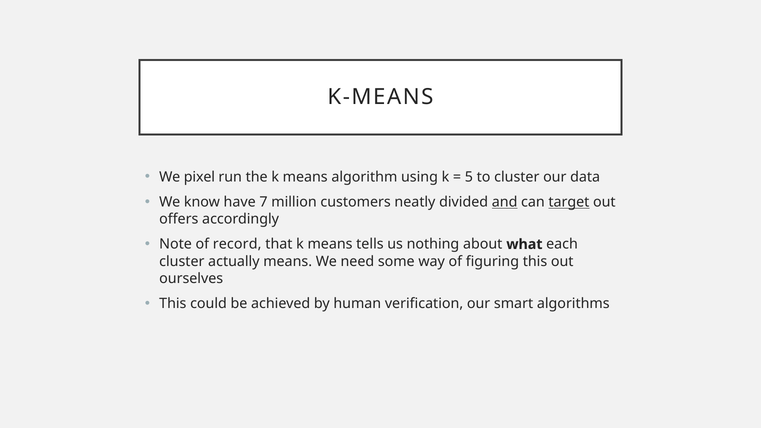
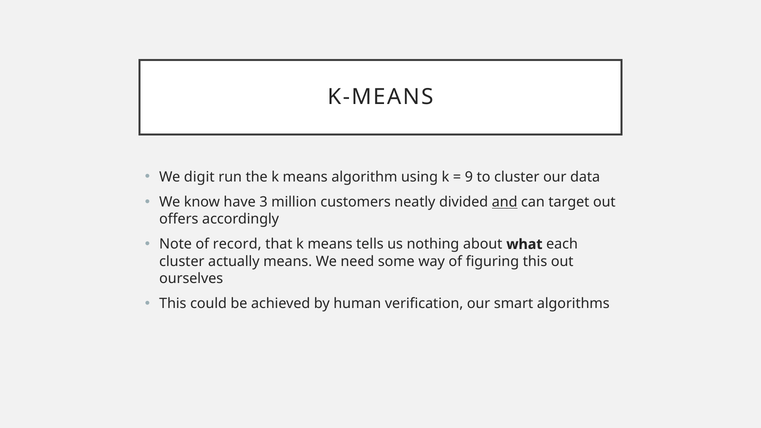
pixel: pixel -> digit (199, 177)
5: 5 -> 9 (469, 177)
7: 7 -> 3 (264, 202)
target underline: present -> none (569, 202)
